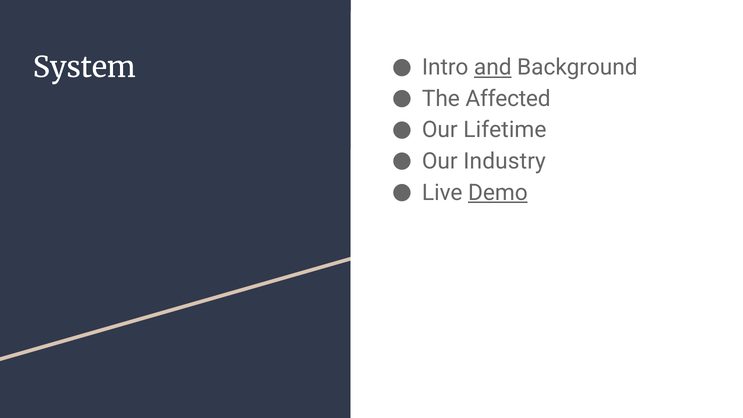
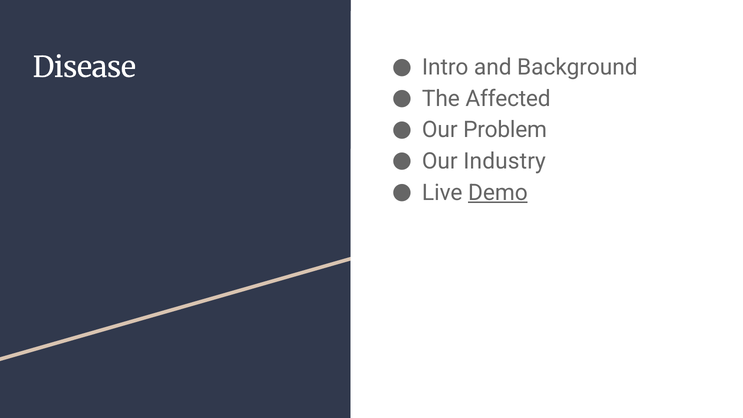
System: System -> Disease (84, 67)
and underline: present -> none (493, 67)
Lifetime: Lifetime -> Problem (505, 130)
